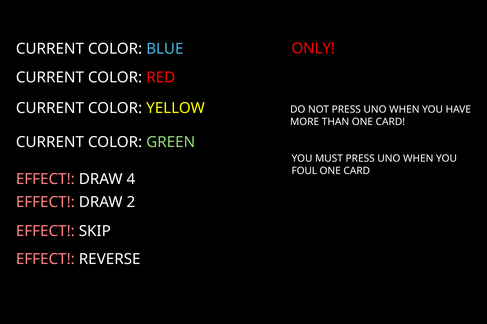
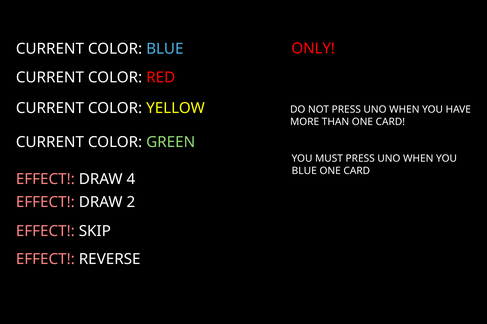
FOUL: FOUL -> BLUE (304, 171)
